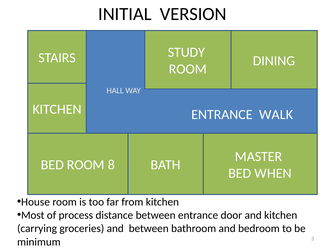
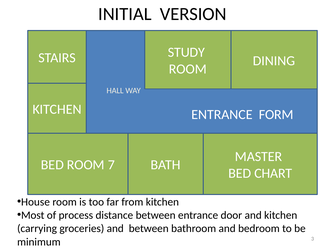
WALK: WALK -> FORM (276, 115)
8: 8 -> 7 (111, 165)
WHEN: WHEN -> CHART (273, 174)
